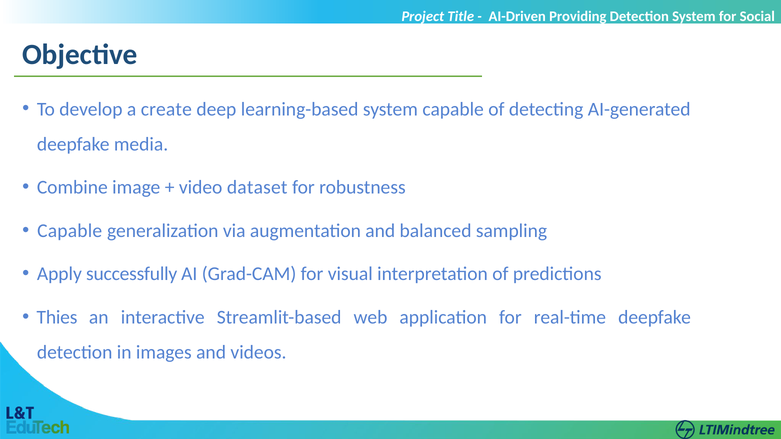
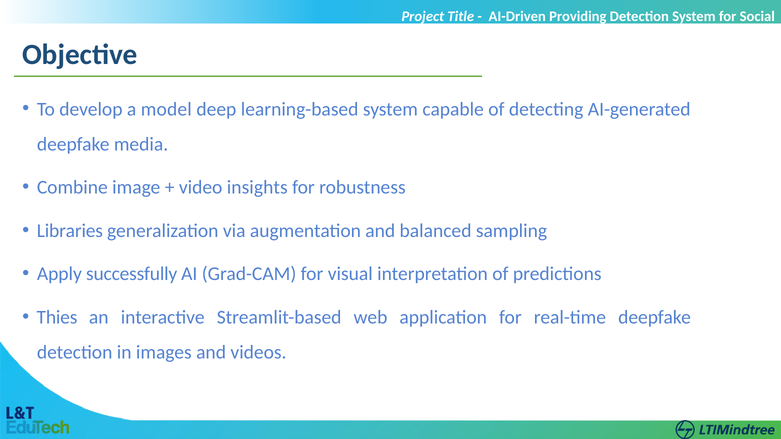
create: create -> model (166, 109)
dataset: dataset -> insights (257, 188)
Capable: Capable -> Libraries (70, 231)
